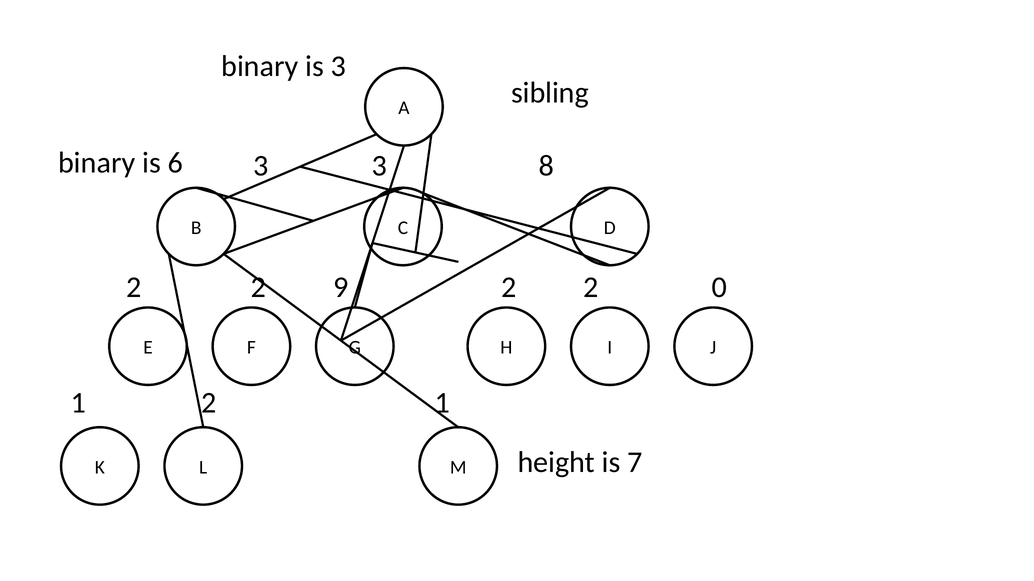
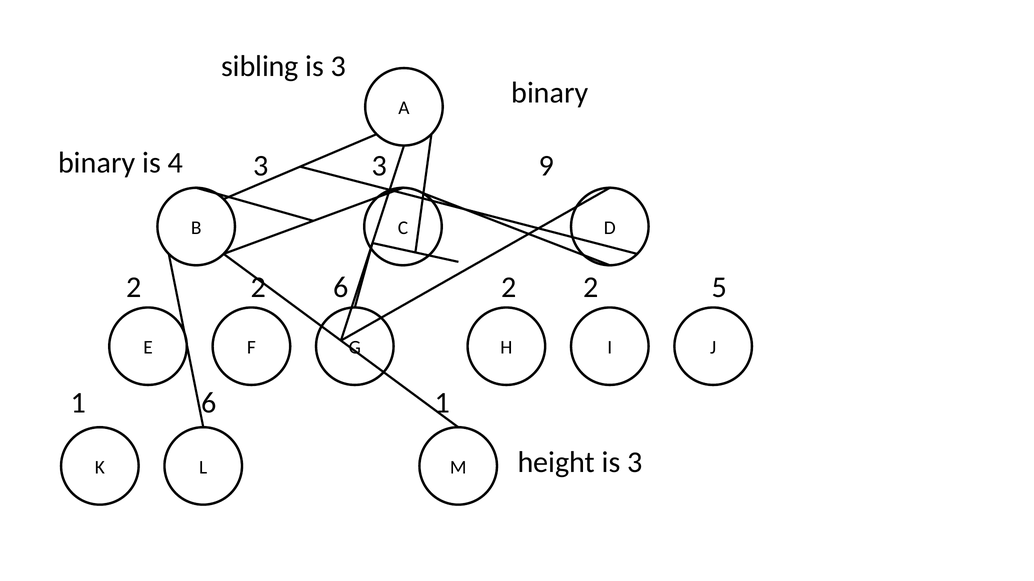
binary: binary -> sibling (260, 66)
A sibling: sibling -> binary (550, 93)
6: 6 -> 4 (175, 163)
8: 8 -> 9 (546, 166)
2 9: 9 -> 6 (341, 287)
0: 0 -> 5 (719, 287)
1 2: 2 -> 6 (209, 403)
height is 7: 7 -> 3 (635, 463)
